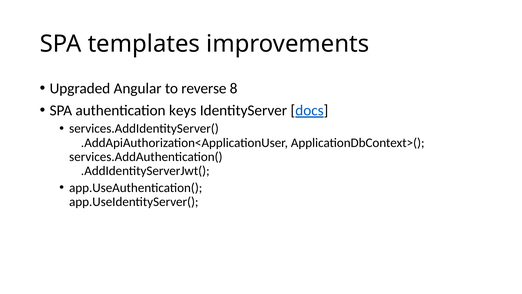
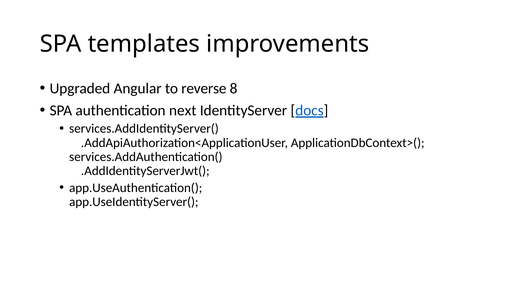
keys: keys -> next (183, 110)
